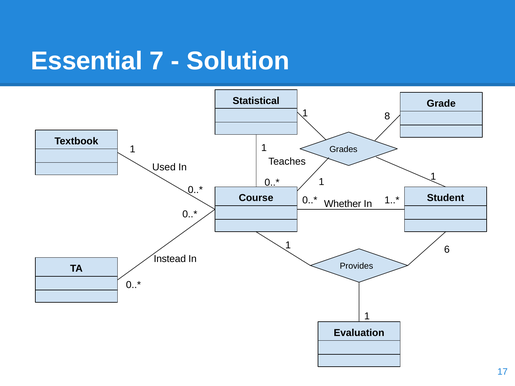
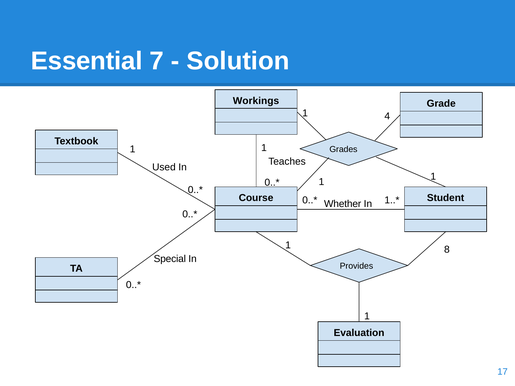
Statistical: Statistical -> Workings (256, 101)
8: 8 -> 4 (387, 116)
6: 6 -> 8 (447, 250)
Instead: Instead -> Special (170, 259)
